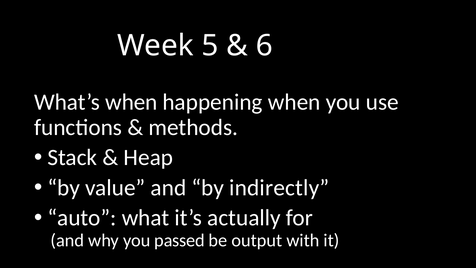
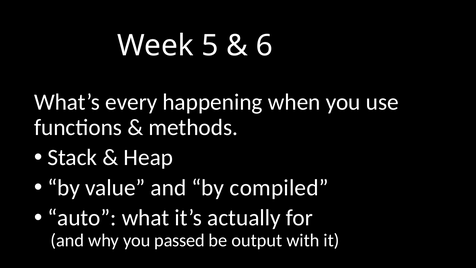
What’s when: when -> every (131, 102)
indirectly: indirectly -> compiled (279, 188)
